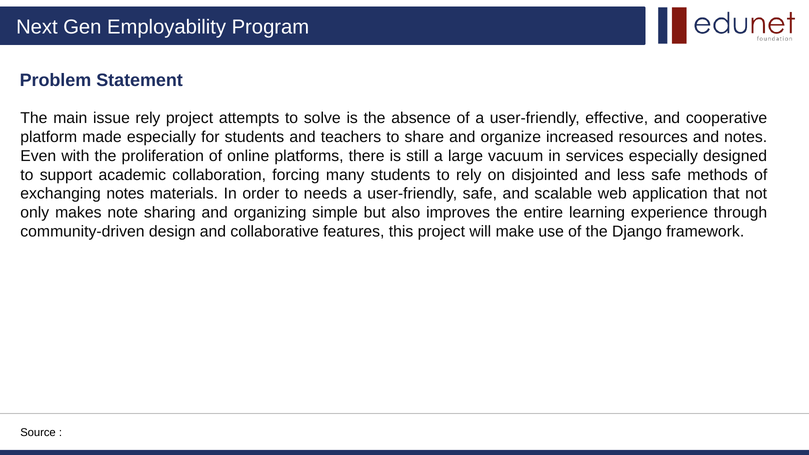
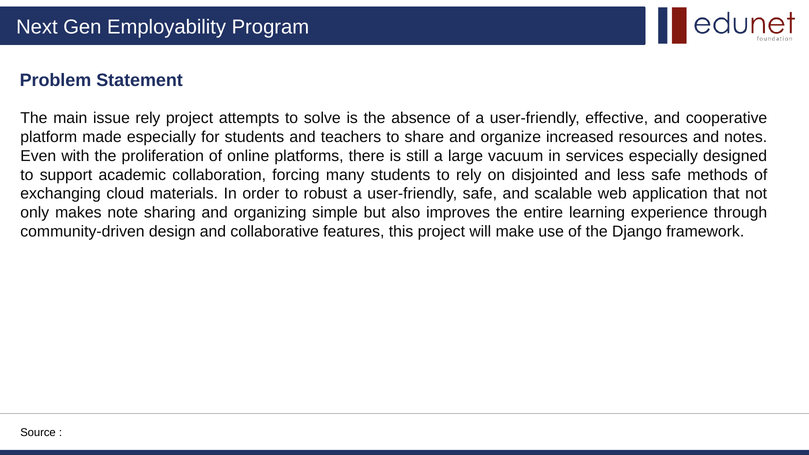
exchanging notes: notes -> cloud (125, 194)
needs: needs -> robust (325, 194)
